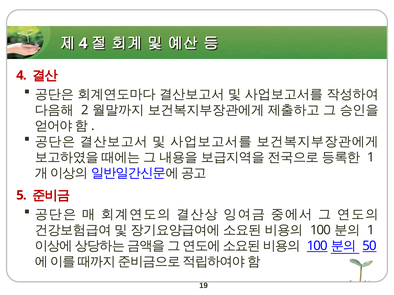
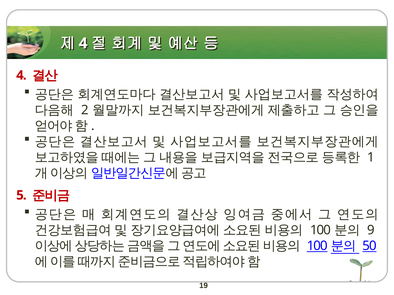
1: 1 -> 9 (371, 230)
